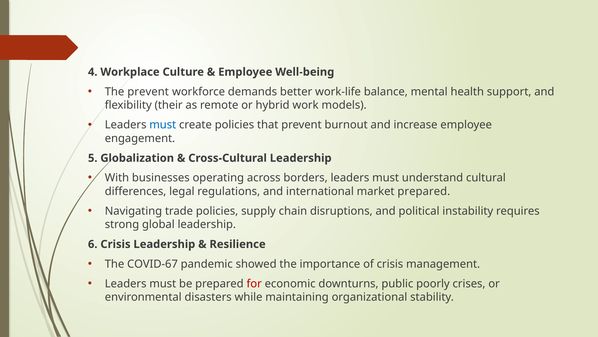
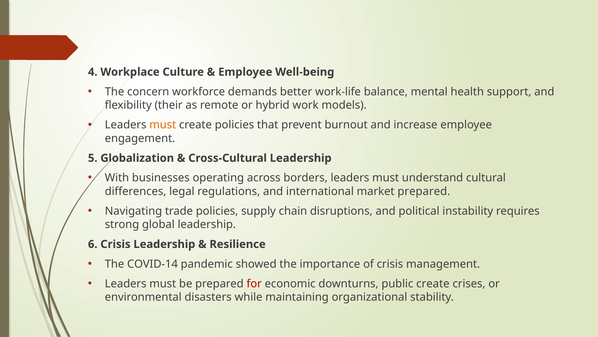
The prevent: prevent -> concern (148, 92)
must colour: blue -> orange (163, 125)
COVID-67: COVID-67 -> COVID-14 (152, 263)
public poorly: poorly -> create (433, 283)
